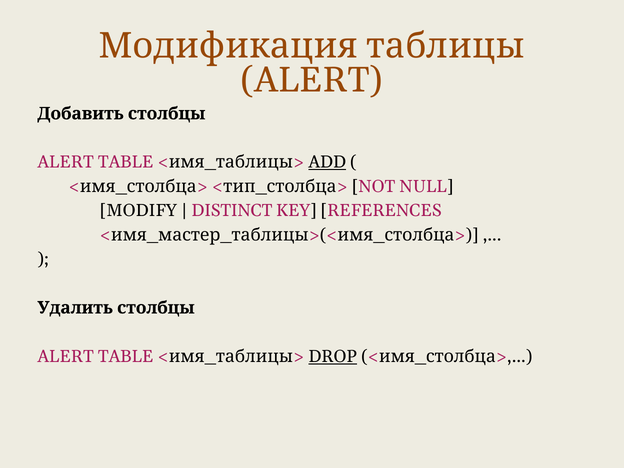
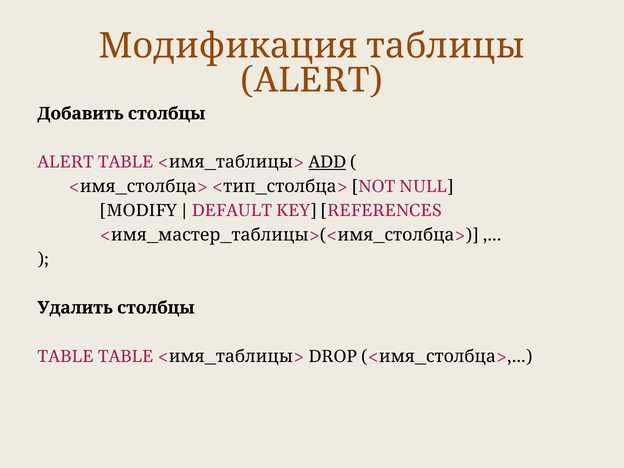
DISTINCT: DISTINCT -> DEFAULT (232, 211)
ALERT: ALERT -> TABLE (66, 356)
DROP underline: present -> none (333, 356)
